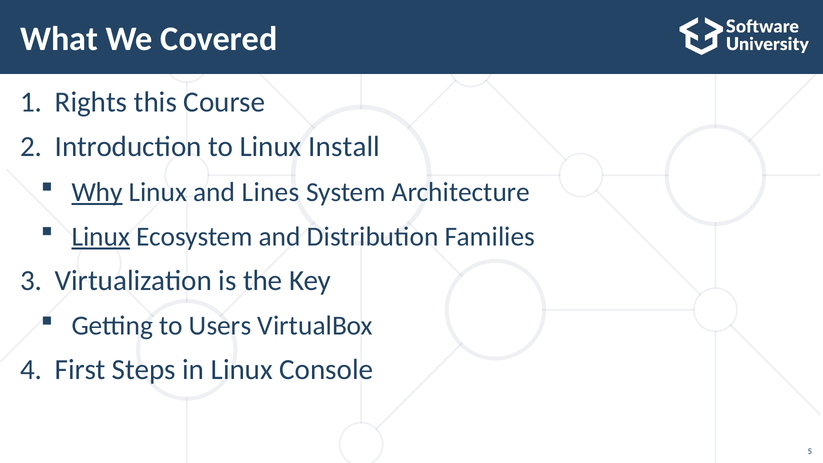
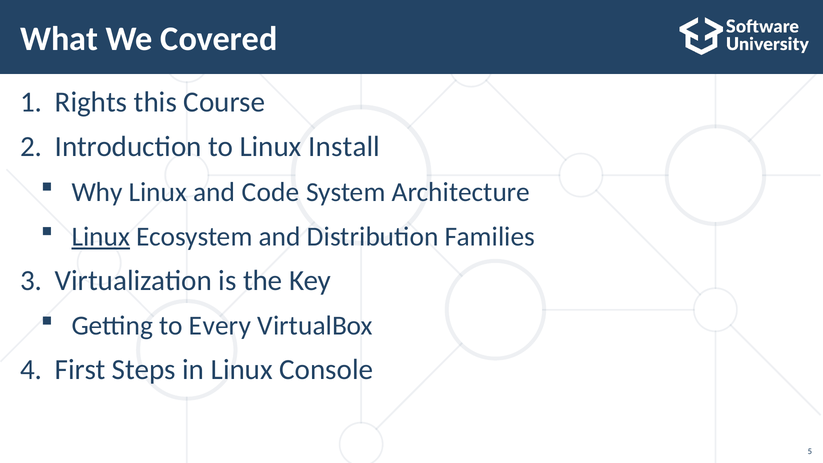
Why underline: present -> none (97, 192)
Lines: Lines -> Code (271, 192)
Users: Users -> Every (220, 326)
